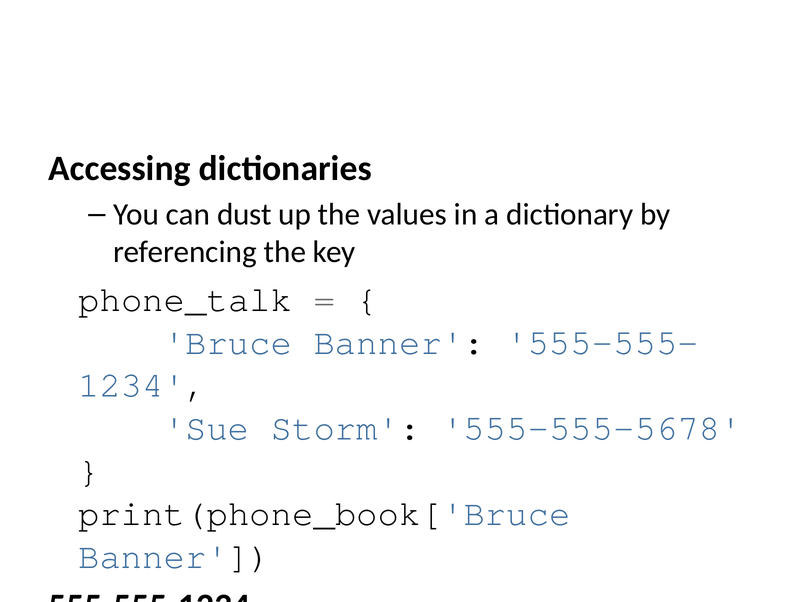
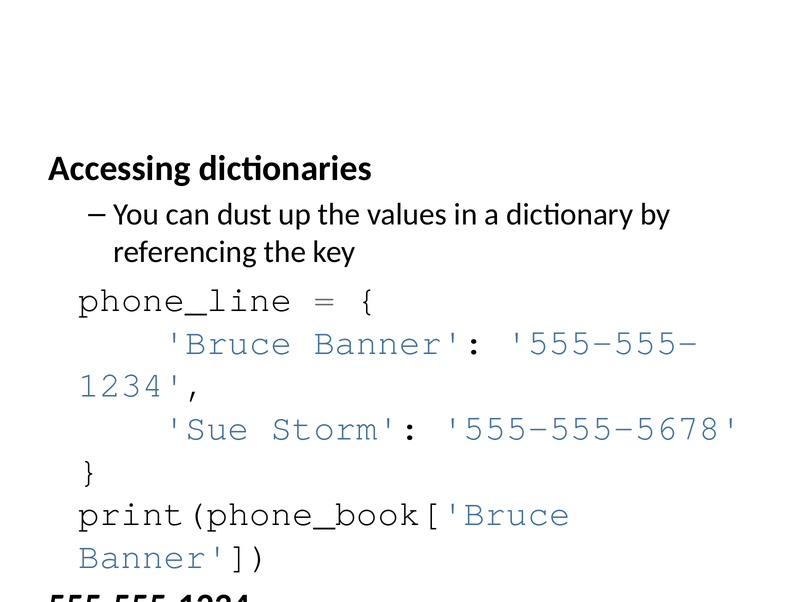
phone_talk: phone_talk -> phone_line (185, 299)
